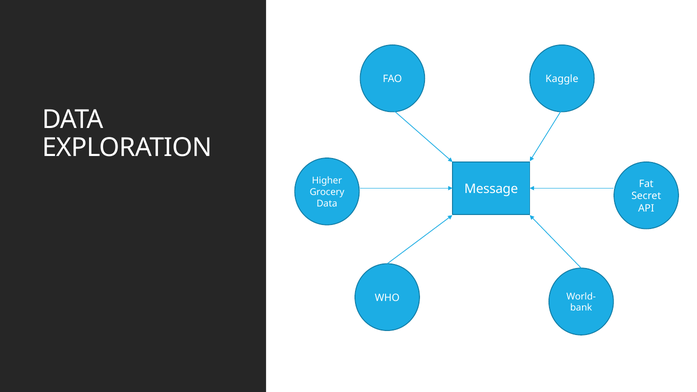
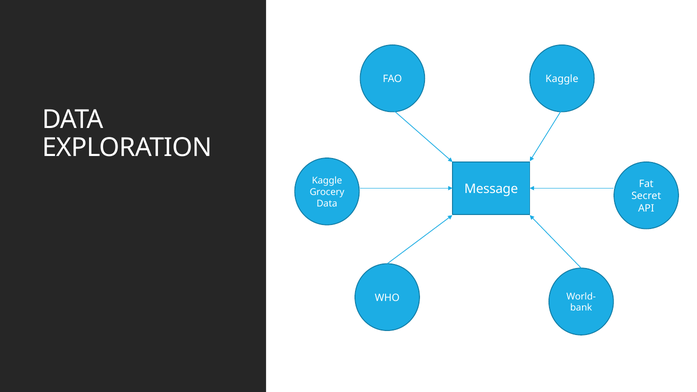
Higher: Higher -> Kaggle (327, 181)
